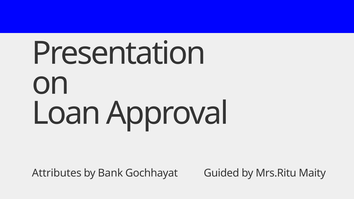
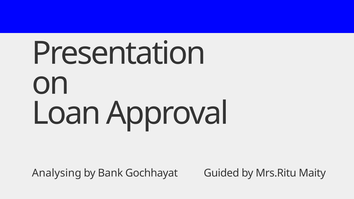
Attributes: Attributes -> Analysing (57, 173)
